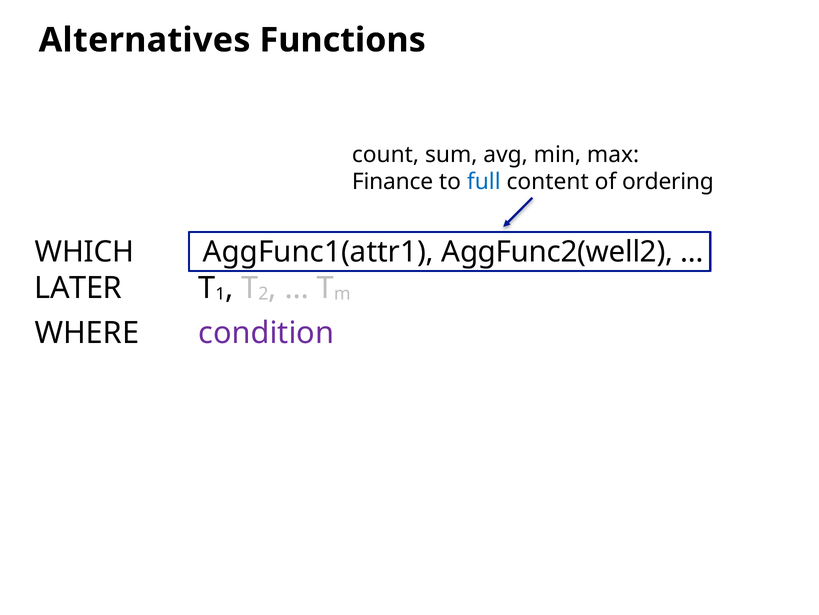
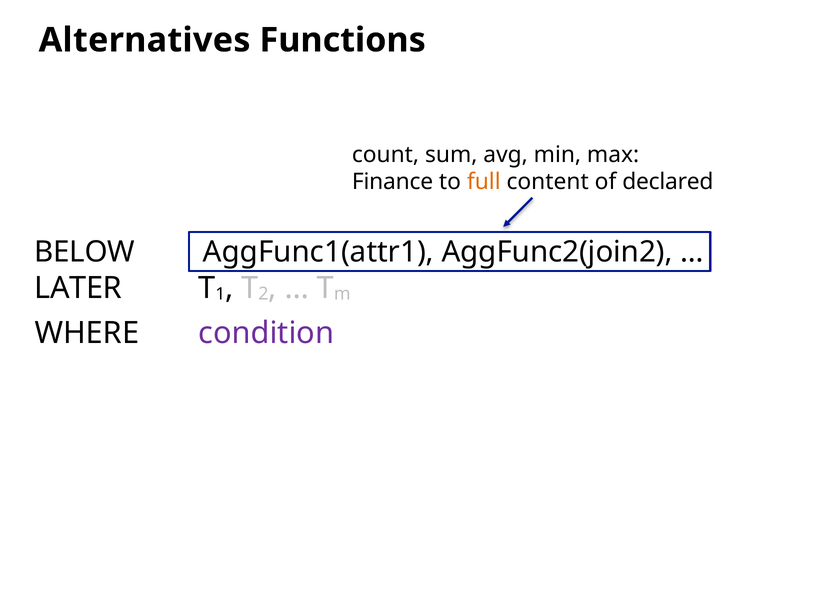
full colour: blue -> orange (484, 182)
ordering: ordering -> declared (668, 182)
WHICH: WHICH -> BELOW (85, 252)
AggFunc2(well2: AggFunc2(well2 -> AggFunc2(join2 (557, 252)
